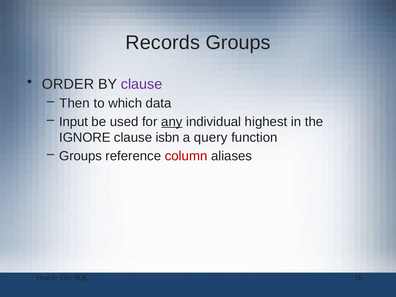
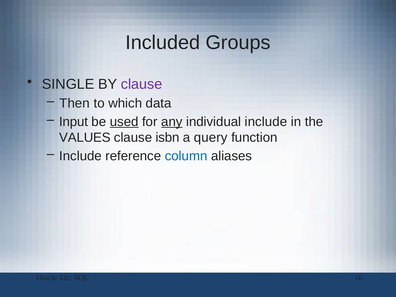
Records: Records -> Included (163, 43)
ORDER: ORDER -> SINGLE (68, 84)
used underline: none -> present (124, 122)
individual highest: highest -> include (266, 122)
IGNORE: IGNORE -> VALUES (85, 138)
Groups: Groups -> Include (81, 156)
column colour: red -> blue (186, 156)
